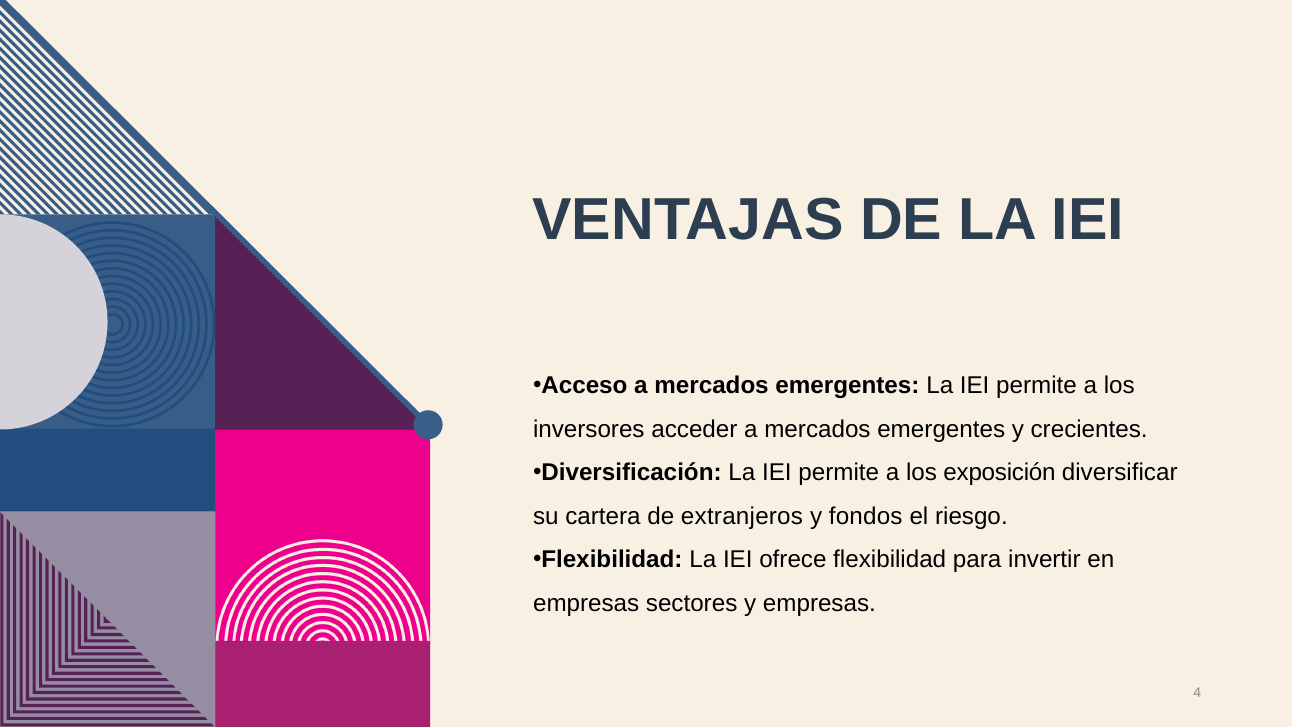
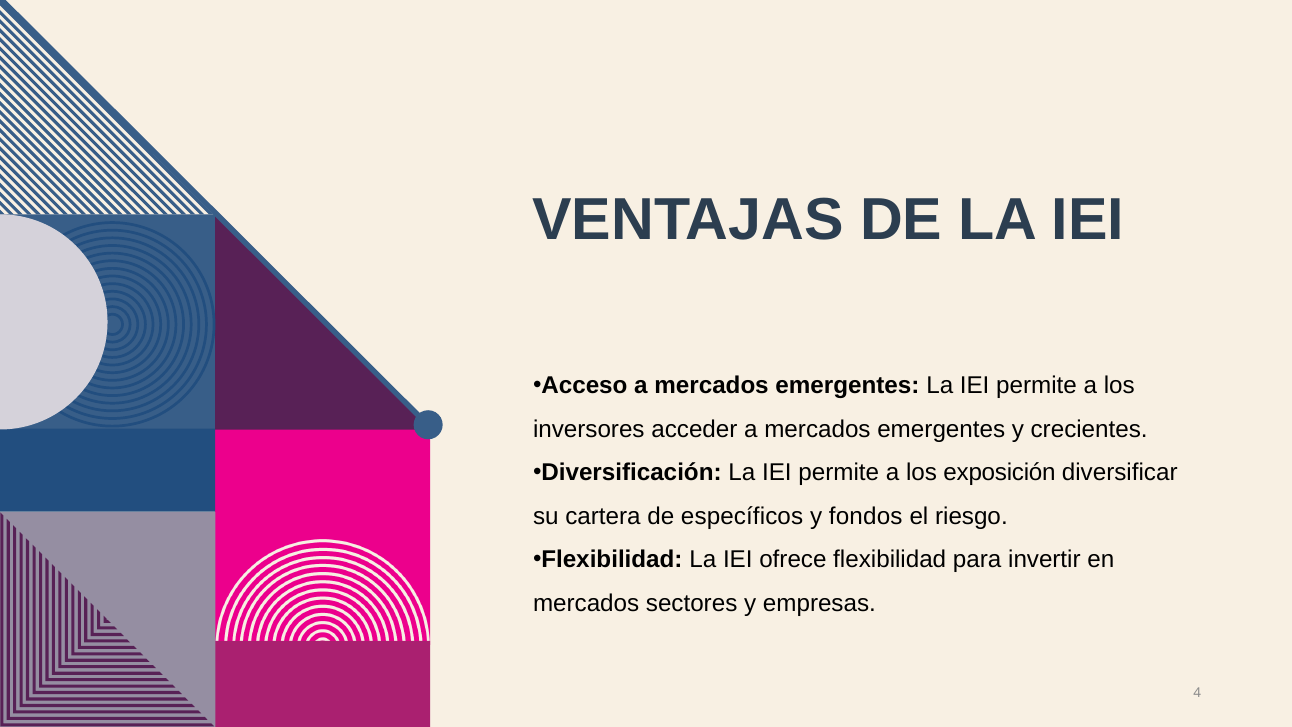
extranjeros: extranjeros -> específicos (742, 516)
empresas: empresas -> mercados (586, 603)
